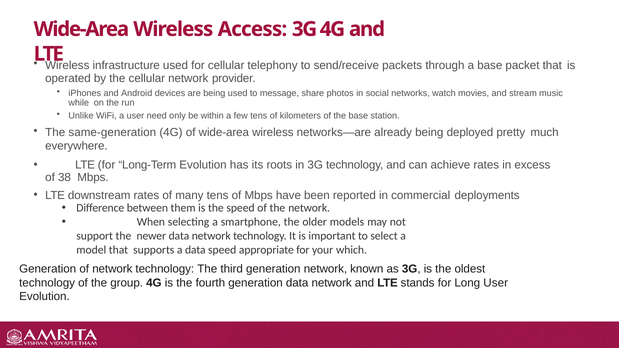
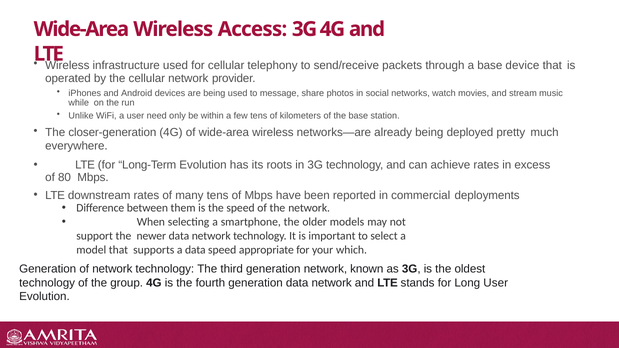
packet: packet -> device (522, 65)
same-generation: same-generation -> closer-generation (112, 133)
38: 38 -> 80 (65, 177)
